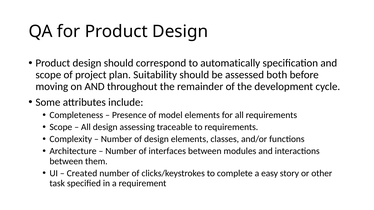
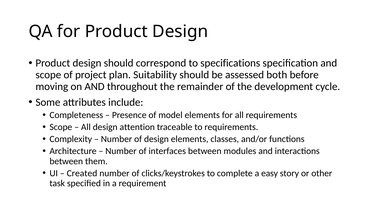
automatically: automatically -> specifications (230, 63)
assessing: assessing -> attention (137, 127)
